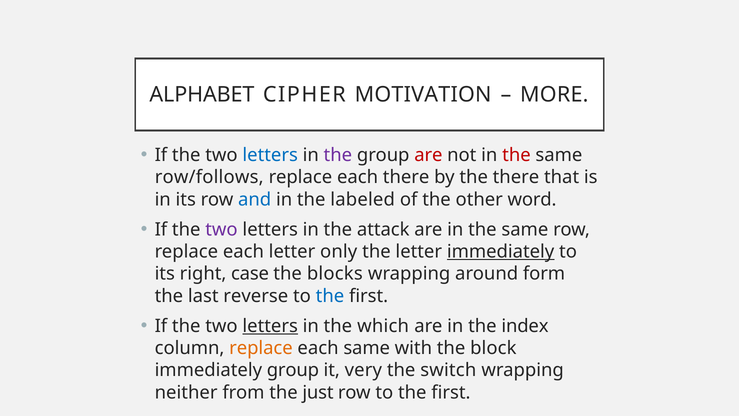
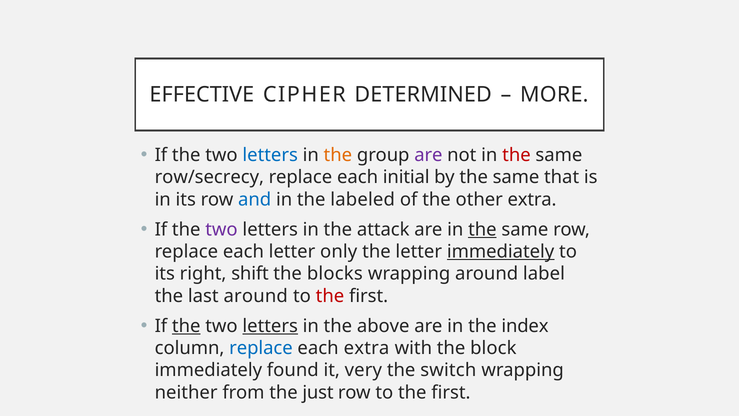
ALPHABET: ALPHABET -> EFFECTIVE (202, 94)
MOTIVATION: MOTIVATION -> DETERMINED (423, 94)
the colour: purple -> orange (338, 155)
are colour: red -> purple (428, 155)
row/follows: row/follows -> row/secrecy (209, 177)
each there: there -> initial (406, 177)
by the there: there -> same (516, 177)
other word: word -> extra (532, 199)
the underline: none -> present (482, 229)
case: case -> shift (250, 274)
form: form -> label (544, 274)
last reverse: reverse -> around (256, 296)
the colour: blue -> red (330, 296)
the underline: none -> present (186, 326)
which: which -> above (383, 326)
replace colour: orange -> blue (261, 348)
each same: same -> extra (367, 348)
immediately group: group -> found (293, 370)
